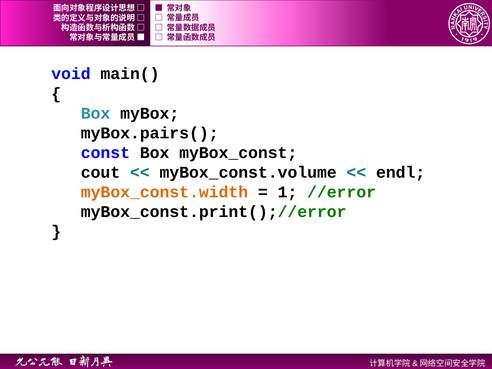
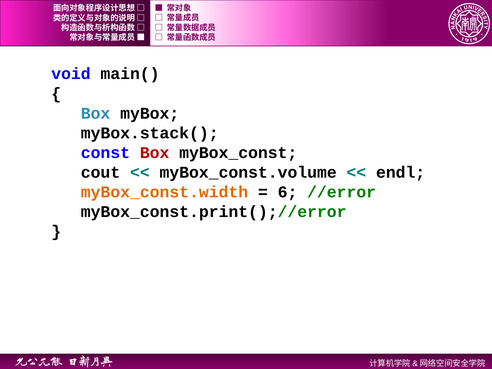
myBox.pairs(: myBox.pairs( -> myBox.stack( (150, 133)
Box colour: black -> red (155, 153)
1: 1 -> 6 (288, 192)
